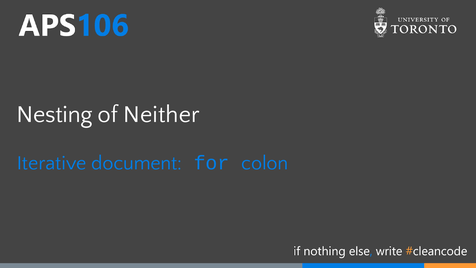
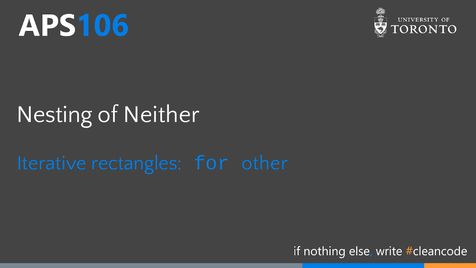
document: document -> rectangles (137, 163)
colon: colon -> other (265, 163)
